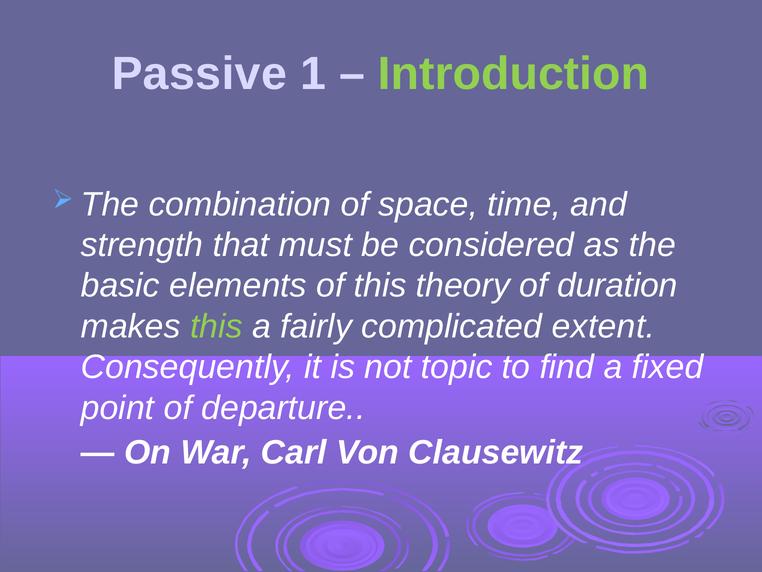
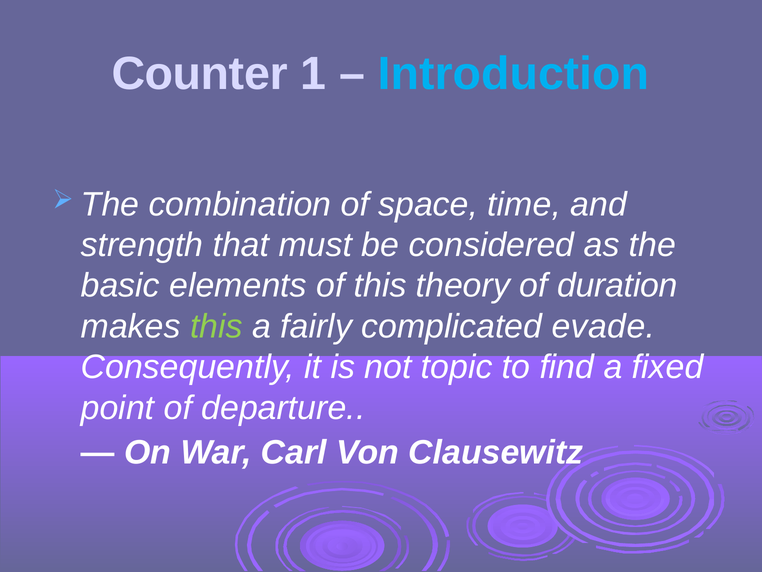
Passive: Passive -> Counter (200, 74)
Introduction colour: light green -> light blue (513, 74)
extent: extent -> evade (603, 326)
